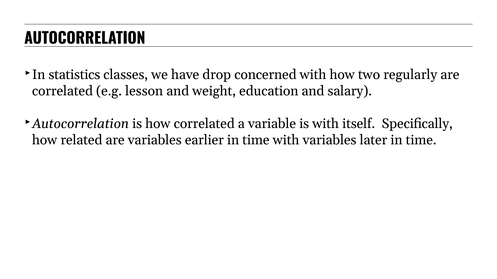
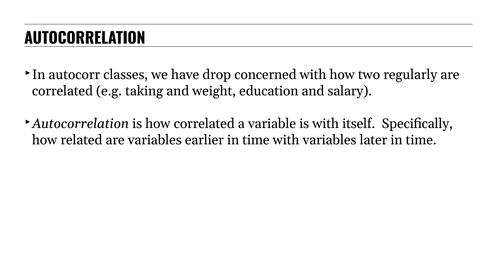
statistics: statistics -> autocorr (74, 75)
lesson: lesson -> taking (144, 91)
